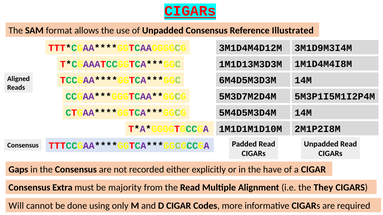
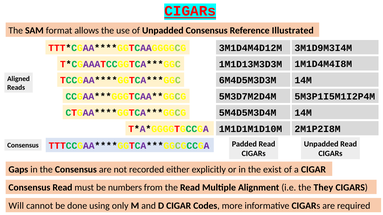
have: have -> exist (272, 170)
Consensus Extra: Extra -> Read (62, 188)
majority: majority -> numbers (125, 188)
